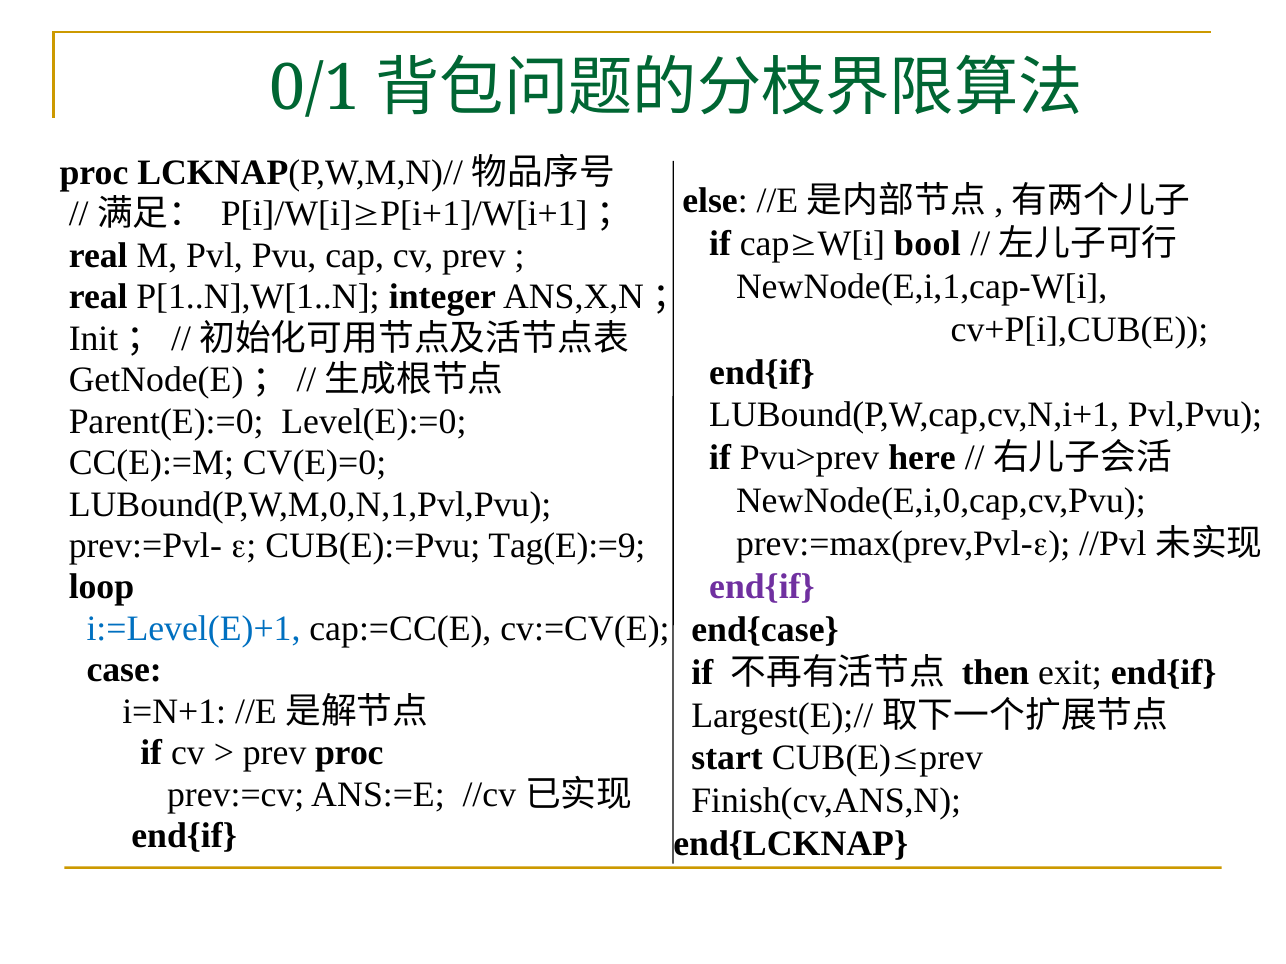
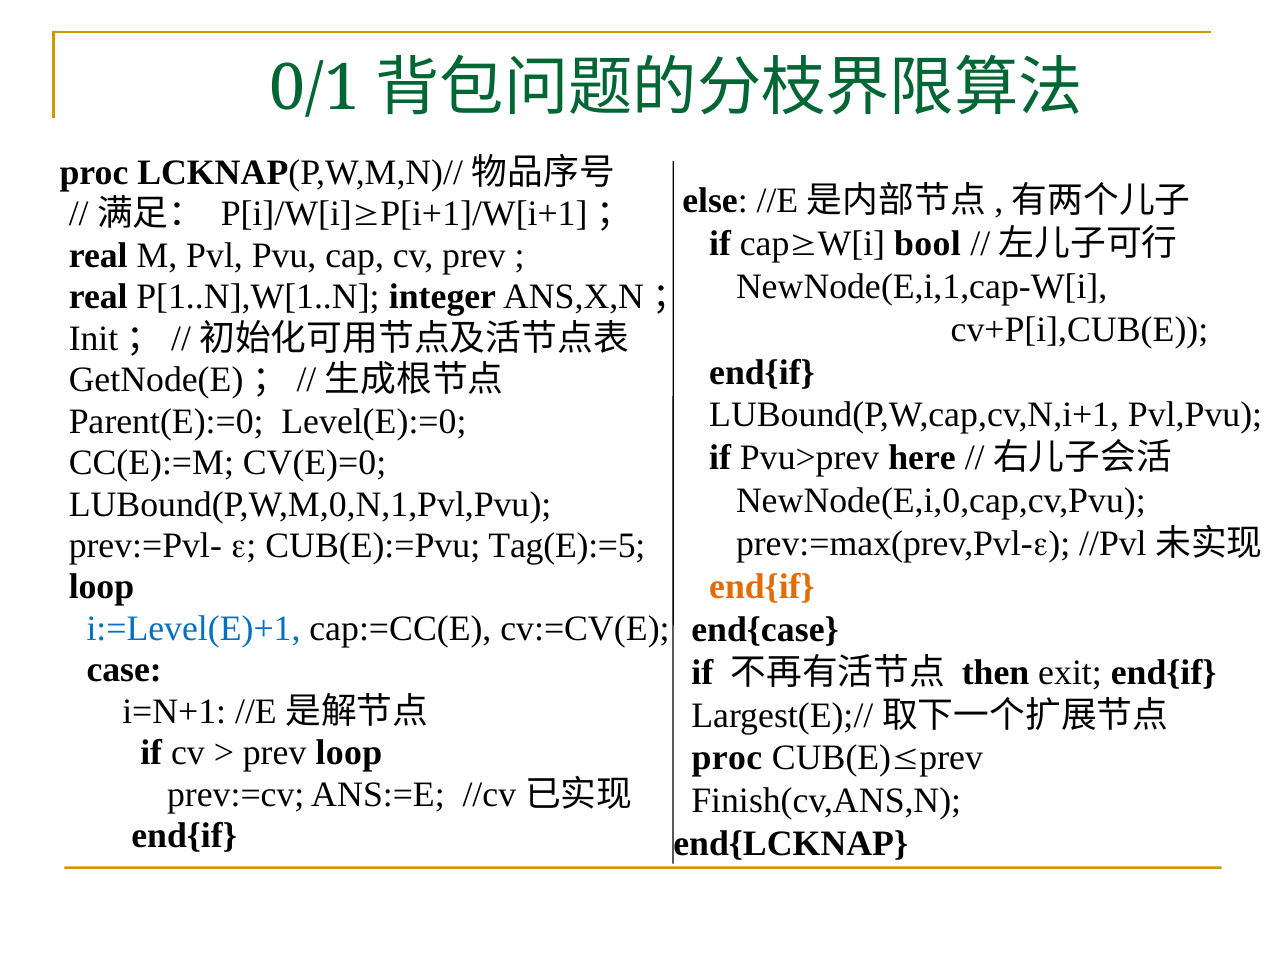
Tag(E):=9: Tag(E):=9 -> Tag(E):=5 (567, 546)
end{if colour: purple -> orange (762, 587)
prev proc: proc -> loop (349, 753)
start: start -> proc (727, 758)
